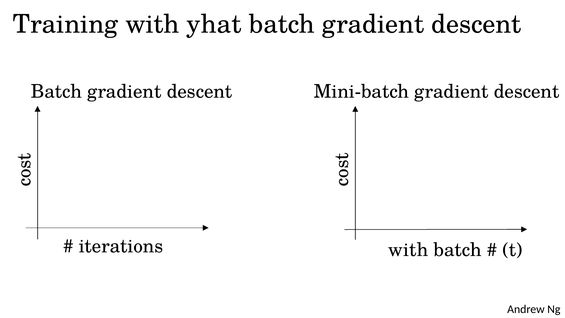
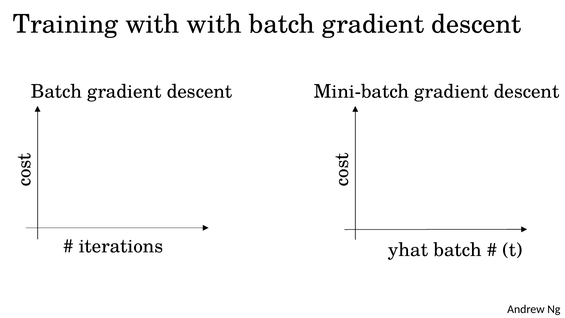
with yhat: yhat -> with (214, 24)
with: with -> yhat (408, 250)
